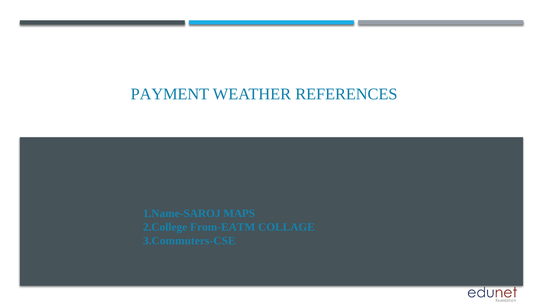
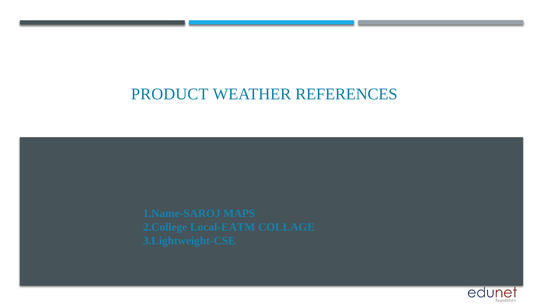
PAYMENT: PAYMENT -> PRODUCT (170, 94)
From-EATM: From-EATM -> Local-EATM (223, 227)
3.Commuters-CSE: 3.Commuters-CSE -> 3.Lightweight-CSE (189, 241)
